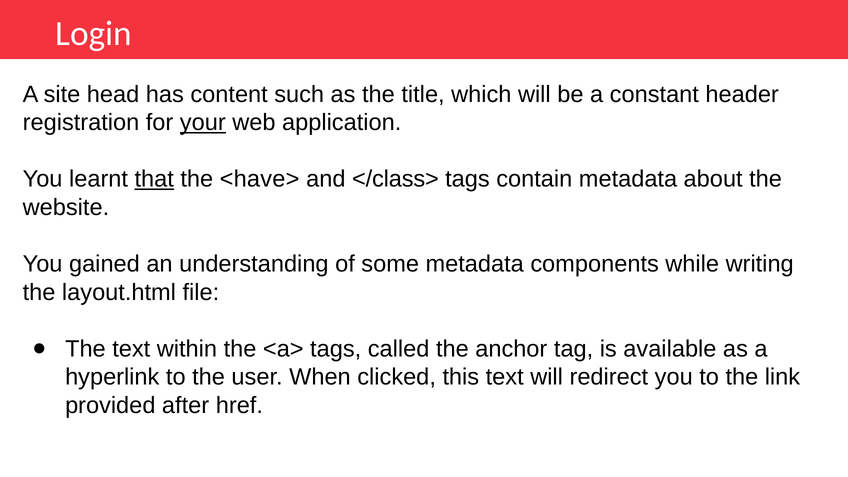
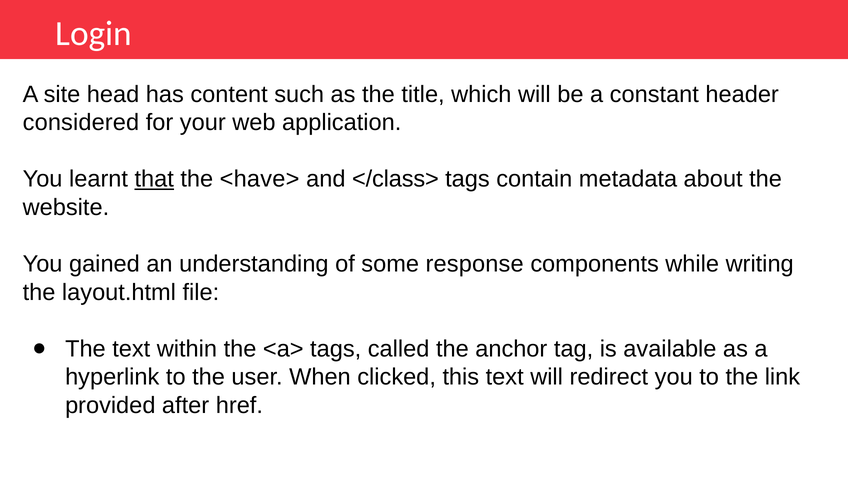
registration: registration -> considered (81, 123)
your underline: present -> none (203, 123)
some metadata: metadata -> response (475, 264)
